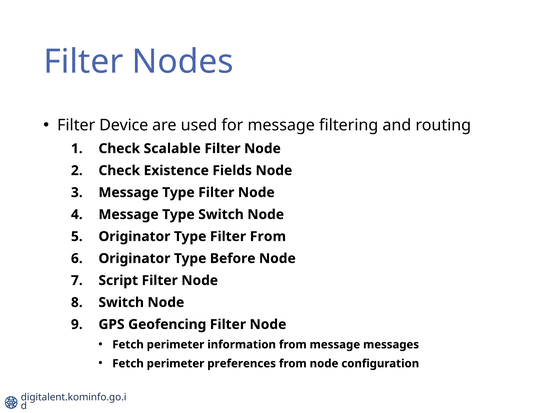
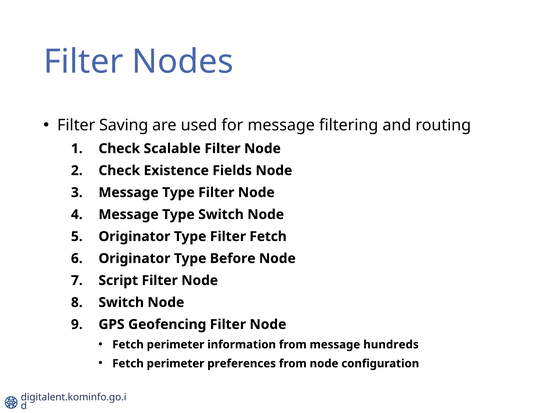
Device: Device -> Saving (124, 125)
Filter From: From -> Fetch (268, 237)
messages: messages -> hundreds (391, 345)
